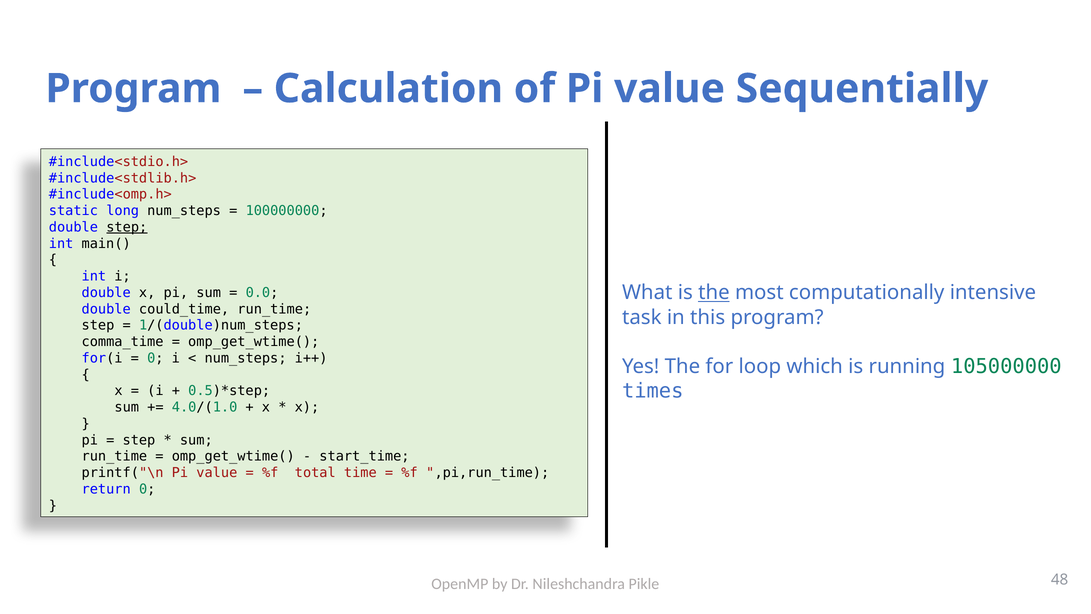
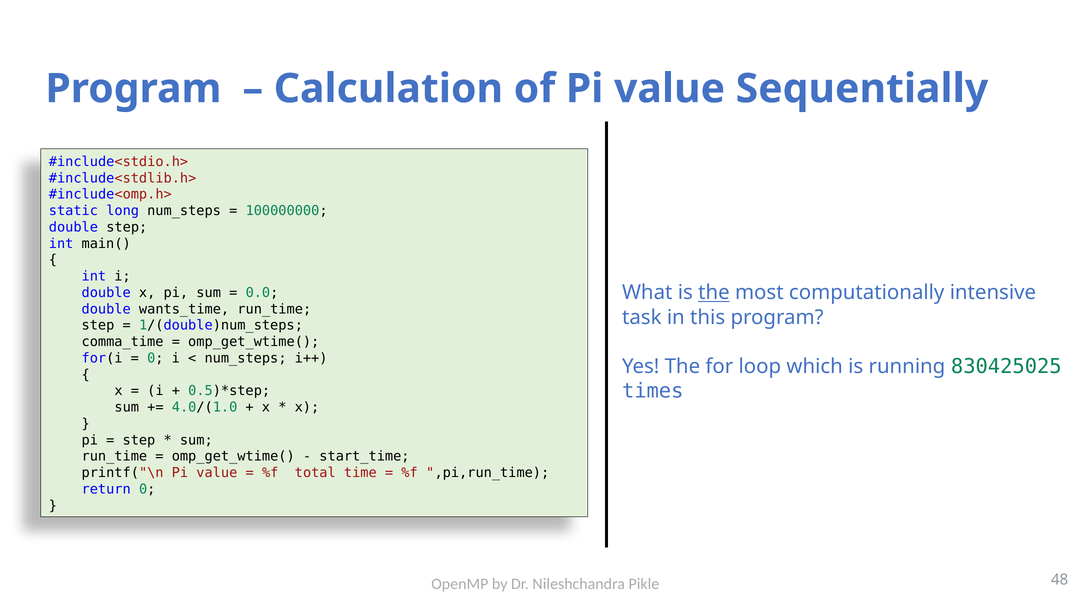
step underline: present -> none (127, 227)
could_time: could_time -> wants_time (184, 309)
105000000: 105000000 -> 830425025 (1006, 366)
